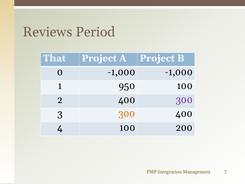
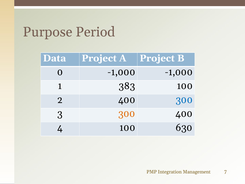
Reviews: Reviews -> Purpose (48, 32)
That: That -> Data (54, 58)
950: 950 -> 383 (127, 86)
300 colour: purple -> blue (184, 100)
200: 200 -> 630 (184, 128)
